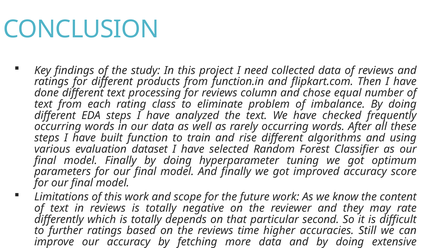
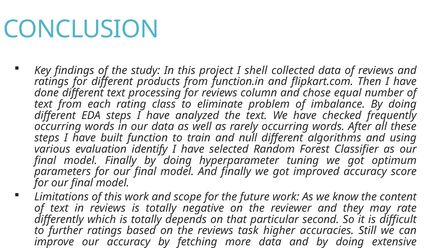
need: need -> shell (256, 71)
rise: rise -> null (248, 138)
dataset: dataset -> identify (150, 149)
time: time -> task (248, 231)
